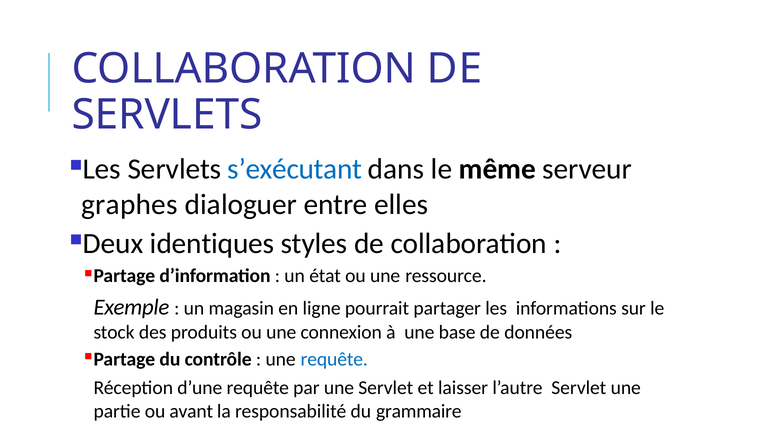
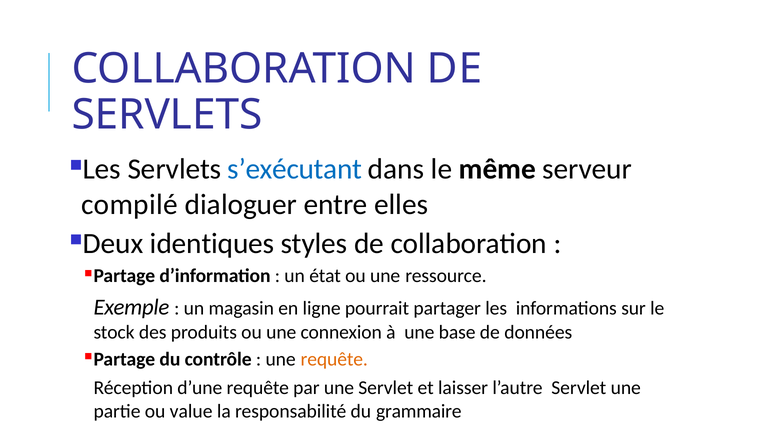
graphes: graphes -> compilé (129, 205)
requête colour: blue -> orange (334, 359)
avant: avant -> value (191, 412)
